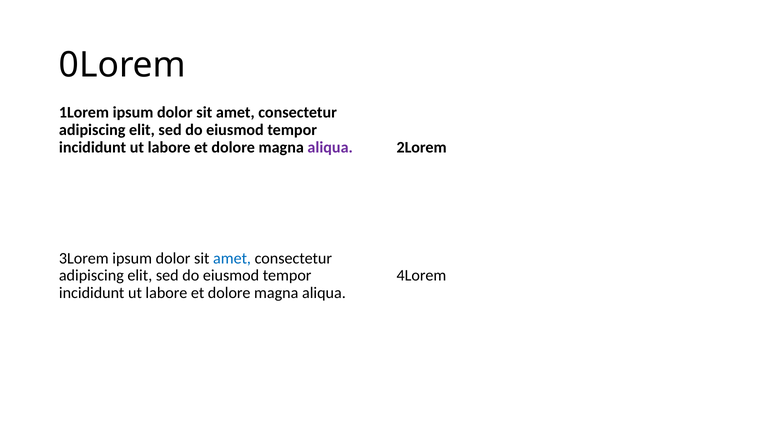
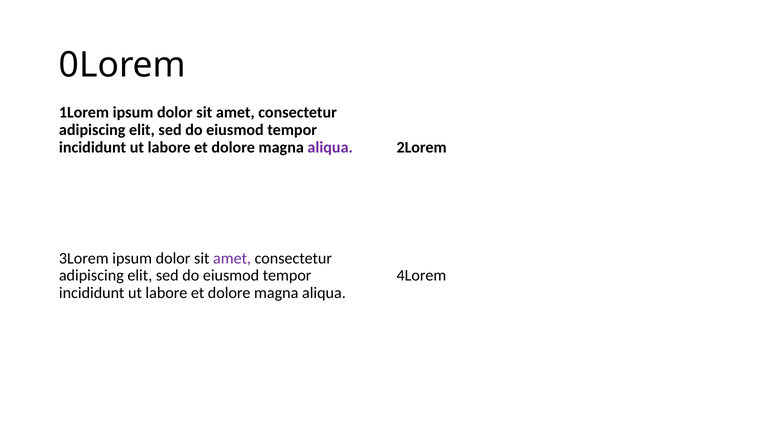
amet colour: blue -> purple (232, 258)
